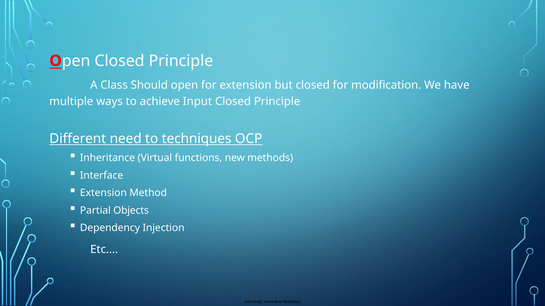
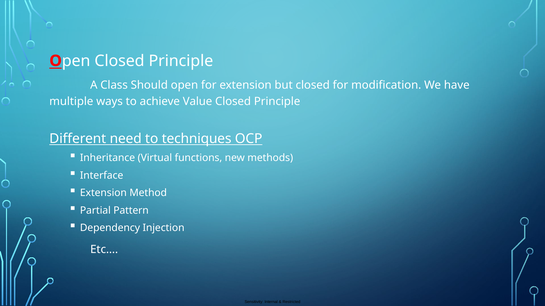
Input: Input -> Value (198, 102)
Objects: Objects -> Pattern (131, 211)
